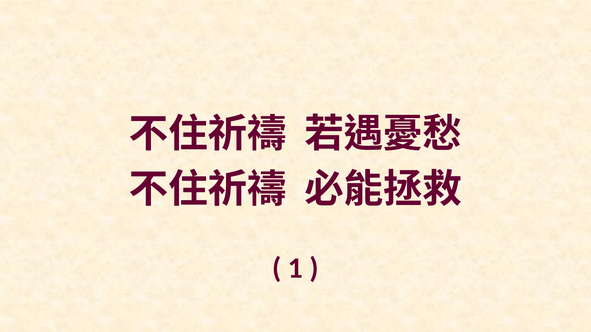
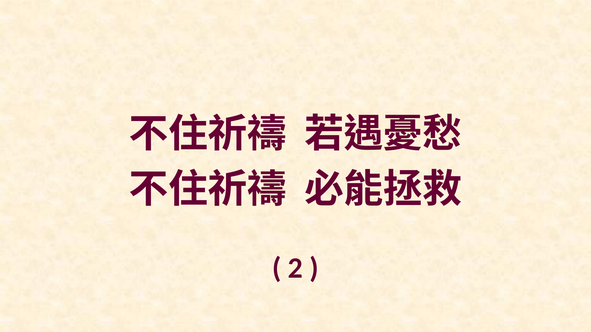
1: 1 -> 2 (295, 269)
